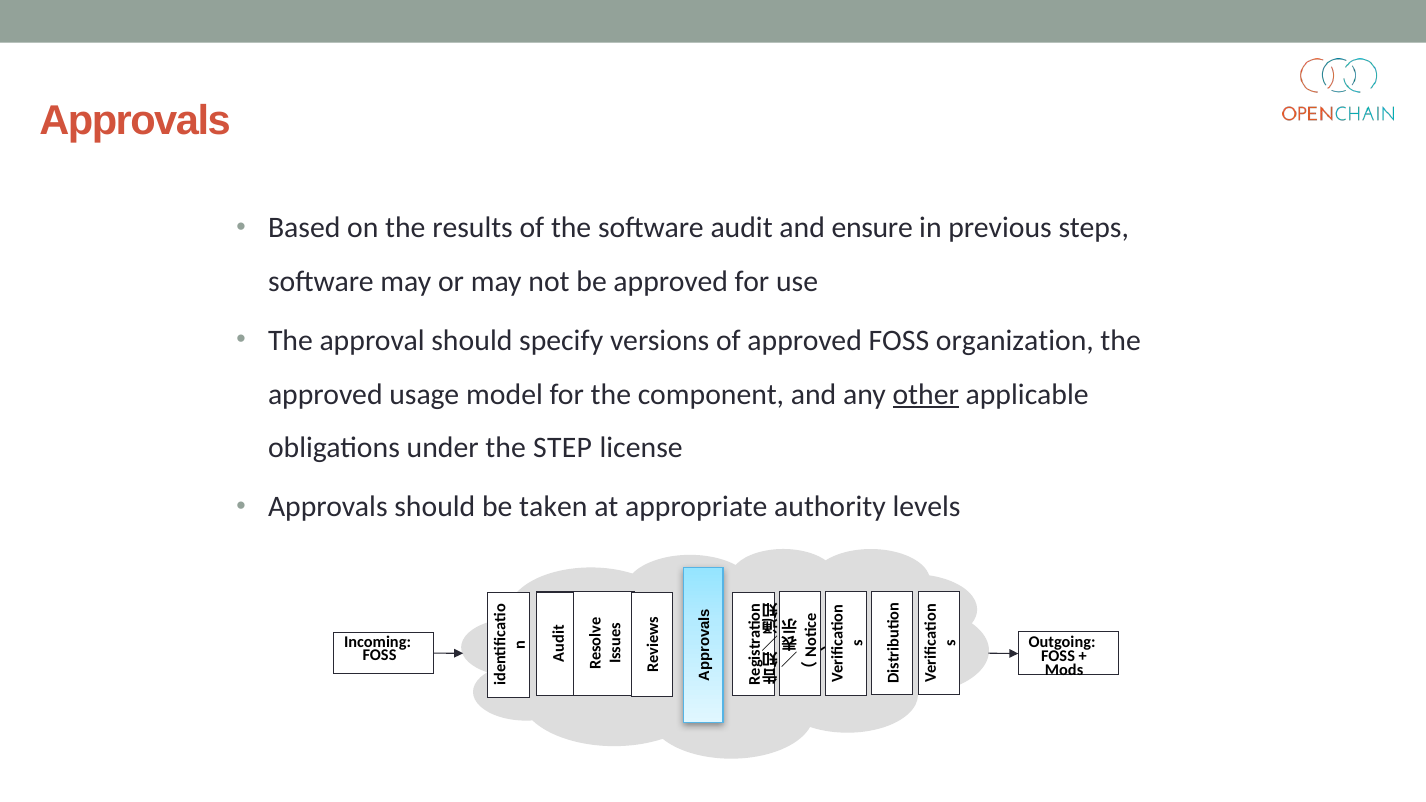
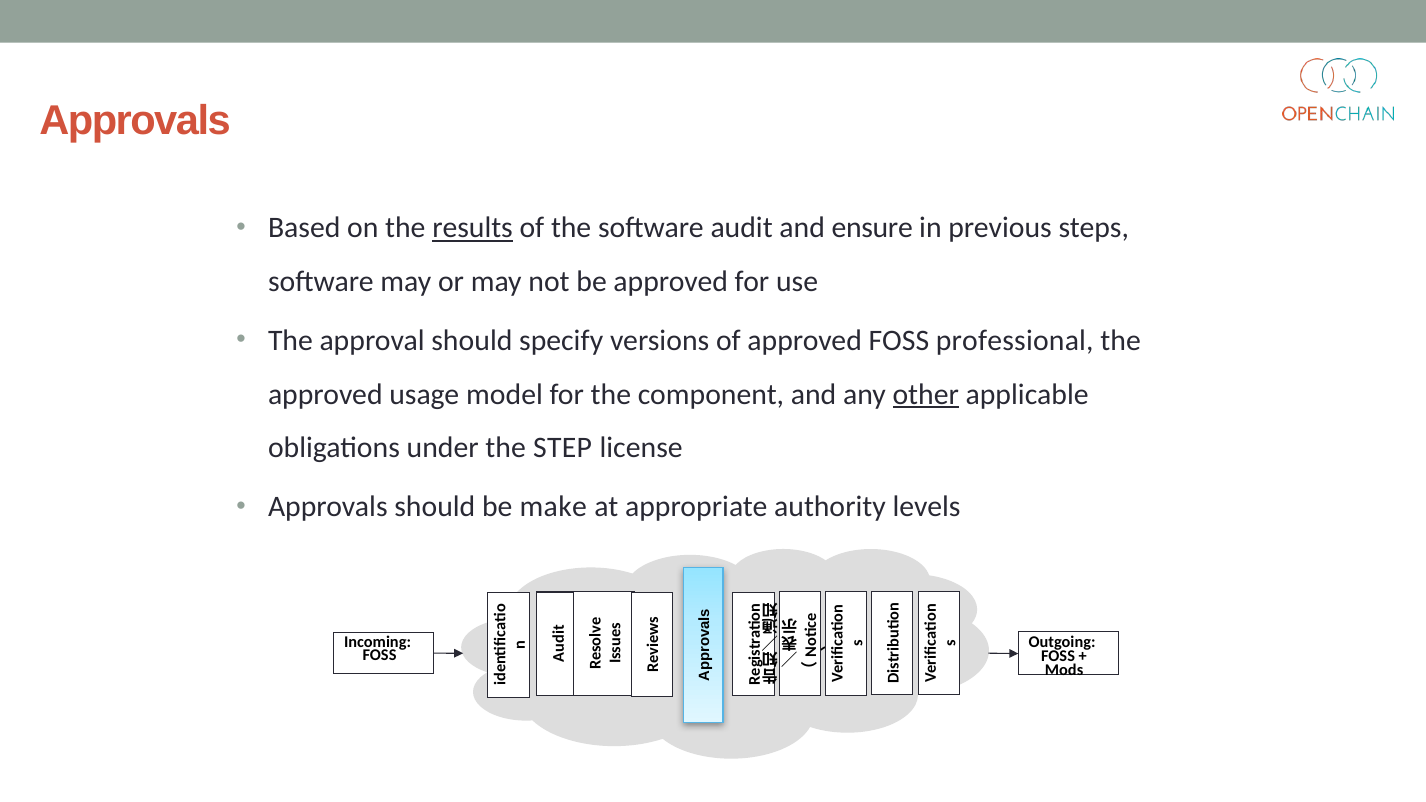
results underline: none -> present (473, 228)
organization: organization -> professional (1015, 341)
taken: taken -> make (553, 507)
